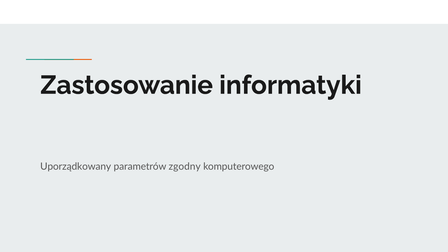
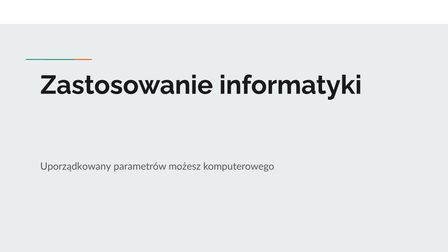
zgodny: zgodny -> możesz (185, 166)
